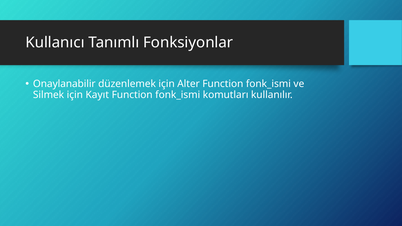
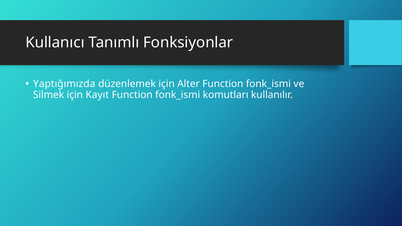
Onaylanabilir: Onaylanabilir -> Yaptığımızda (64, 84)
